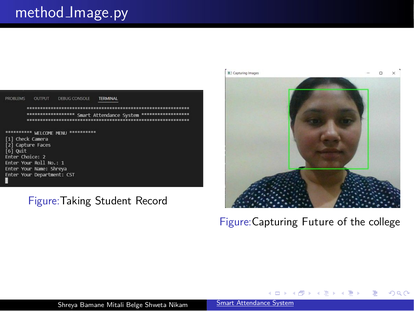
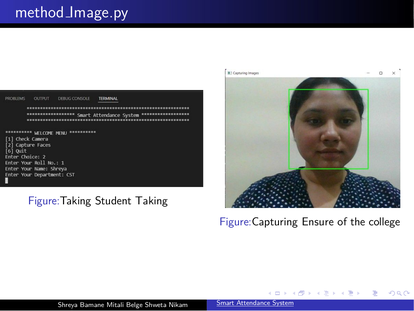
Record: Record -> Taking (152, 200)
Future: Future -> Ensure (318, 221)
